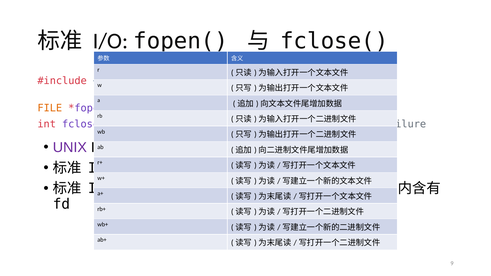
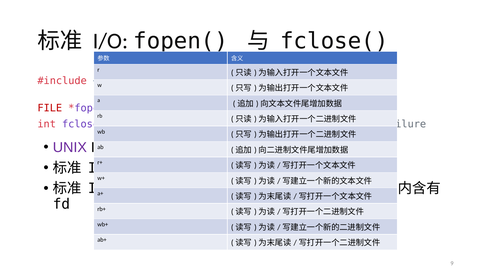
FILE colour: orange -> red (50, 108)
